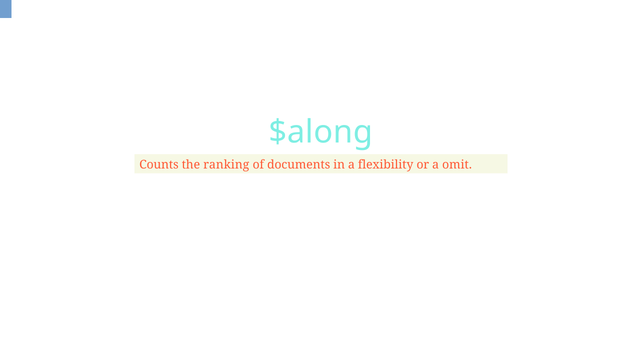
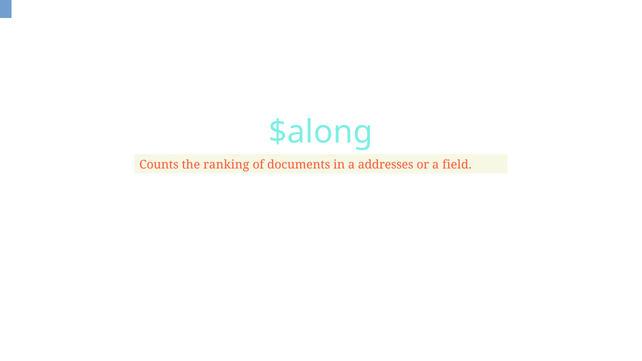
flexibility: flexibility -> addresses (386, 165)
omit: omit -> field (457, 165)
